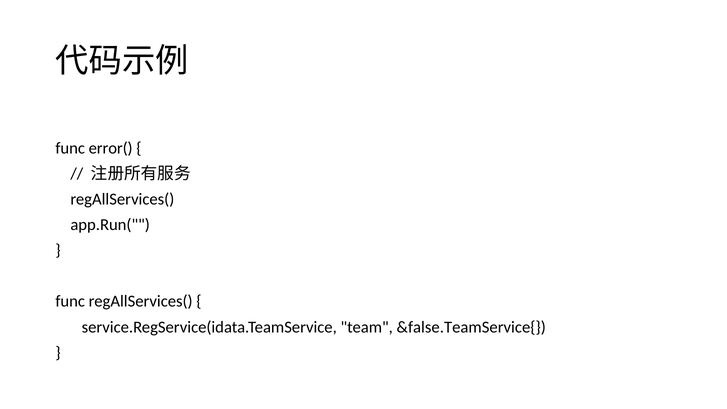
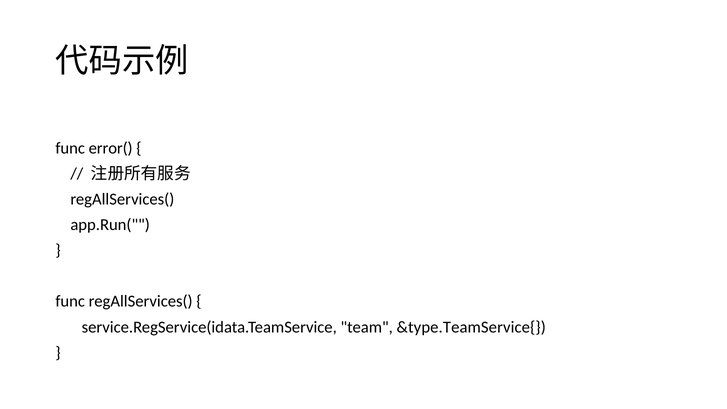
&false.TeamService{: &false.TeamService{ -> &type.TeamService{ (471, 327)
